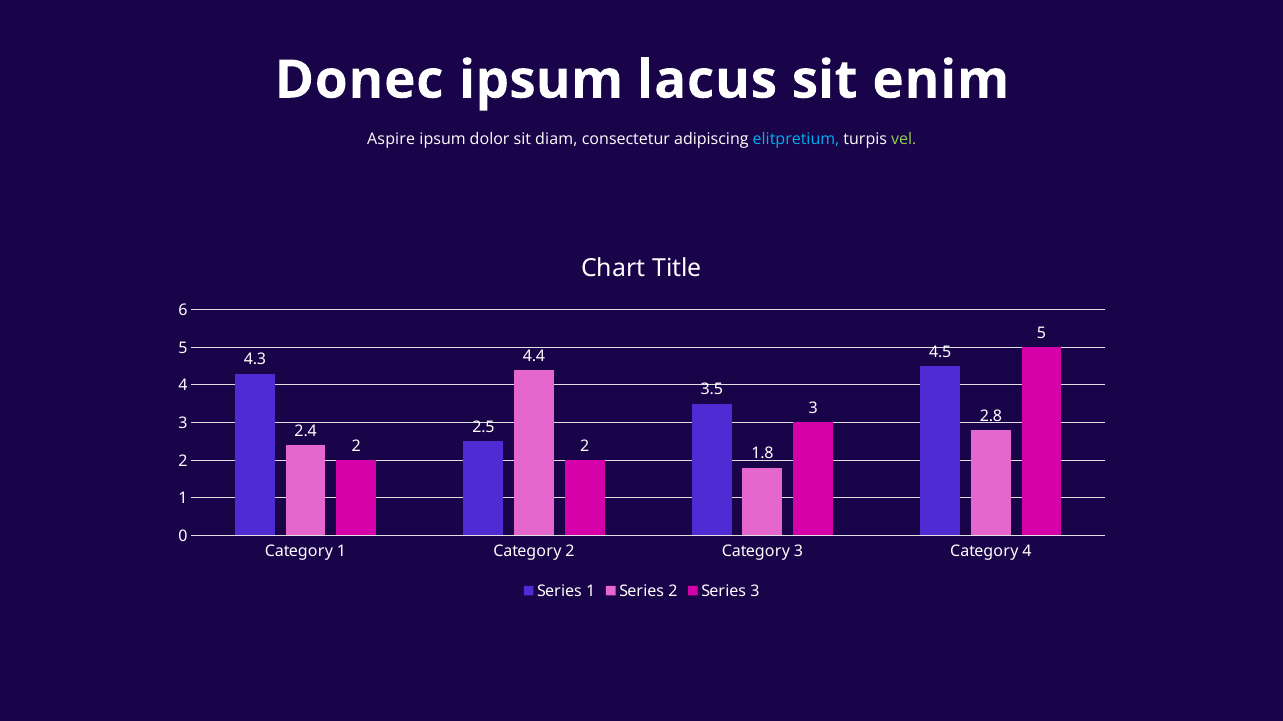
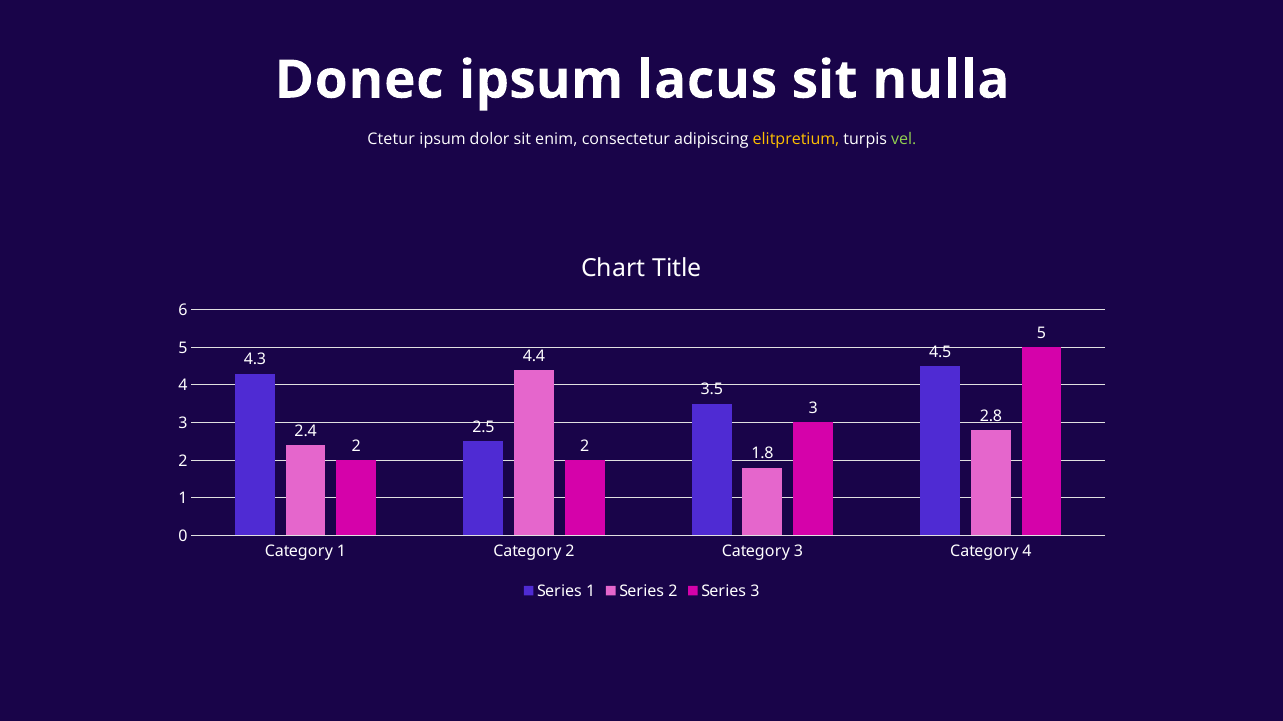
enim: enim -> nulla (941, 80)
Aspire: Aspire -> Ctetur (391, 139)
diam: diam -> enim (556, 139)
elitpretium colour: light blue -> yellow (796, 139)
